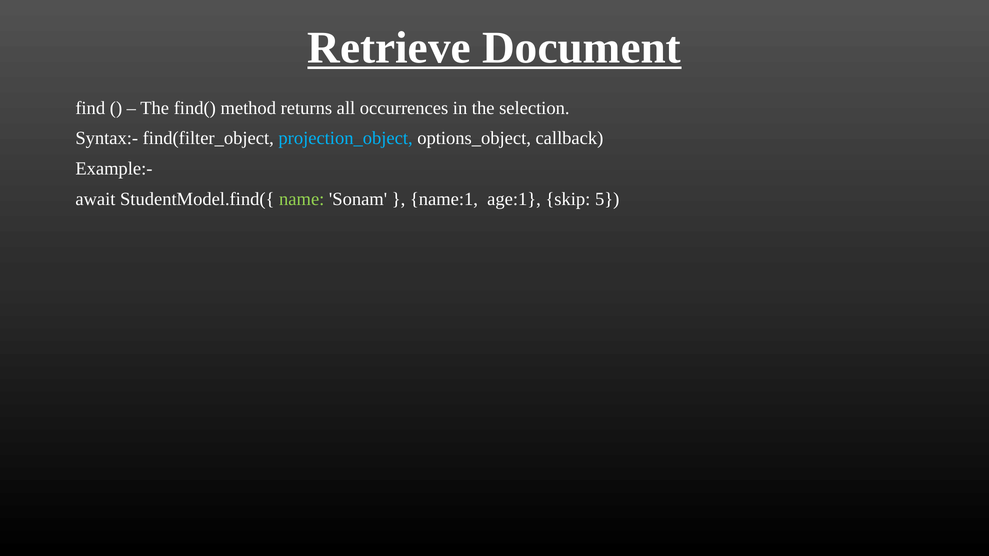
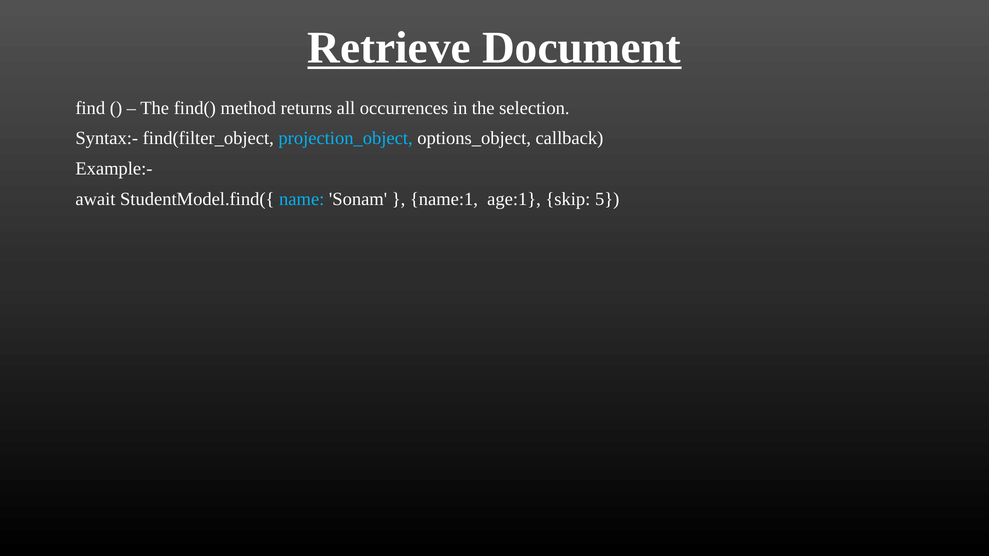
name colour: light green -> light blue (302, 199)
